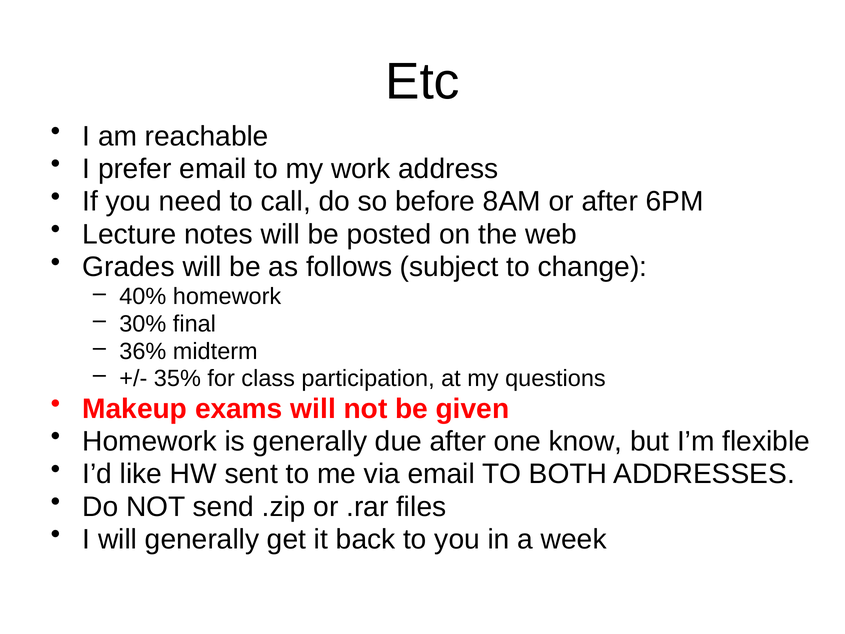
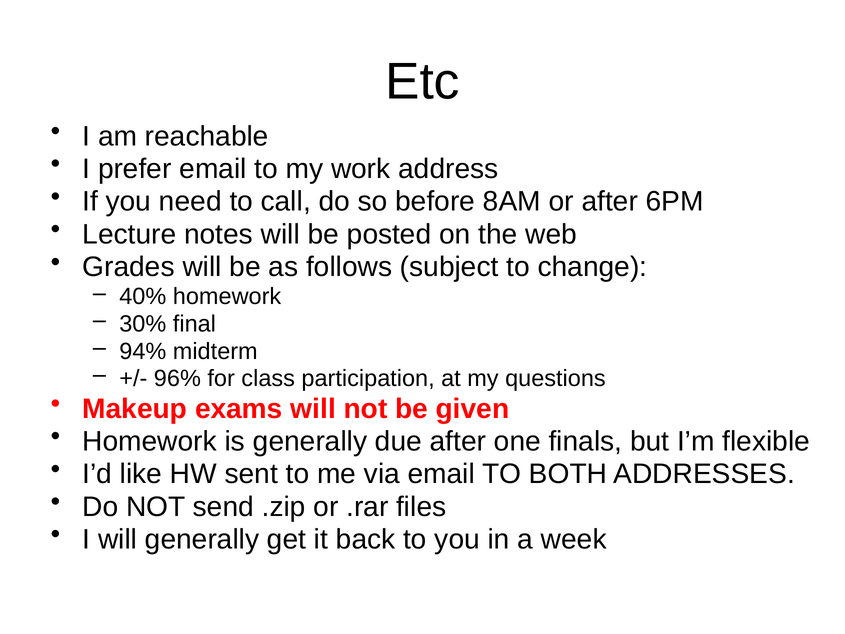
36%: 36% -> 94% (143, 351)
35%: 35% -> 96% (177, 378)
know: know -> finals (585, 441)
